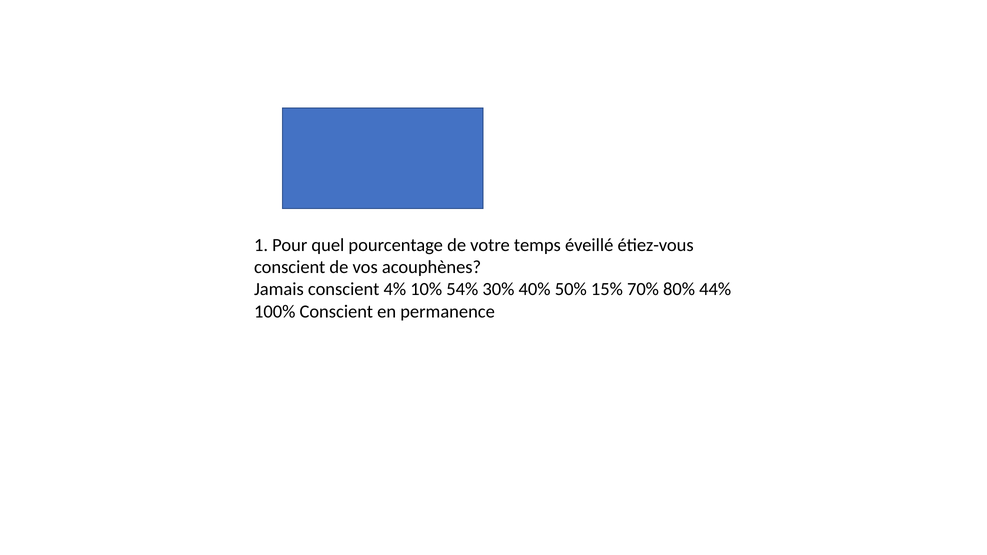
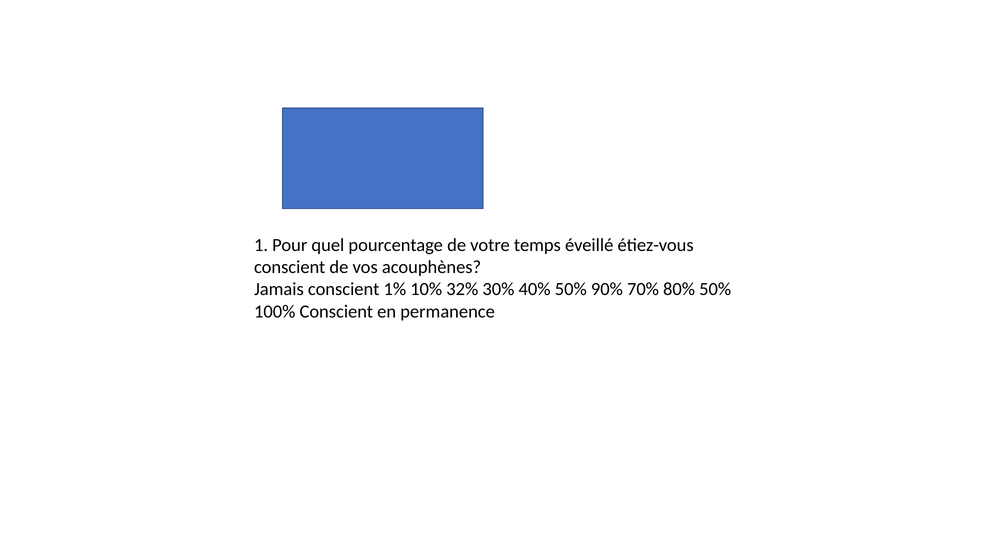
4%: 4% -> 1% (395, 289)
54%: 54% -> 32% (462, 289)
15%: 15% -> 90% (607, 289)
80% 44%: 44% -> 50% (715, 289)
